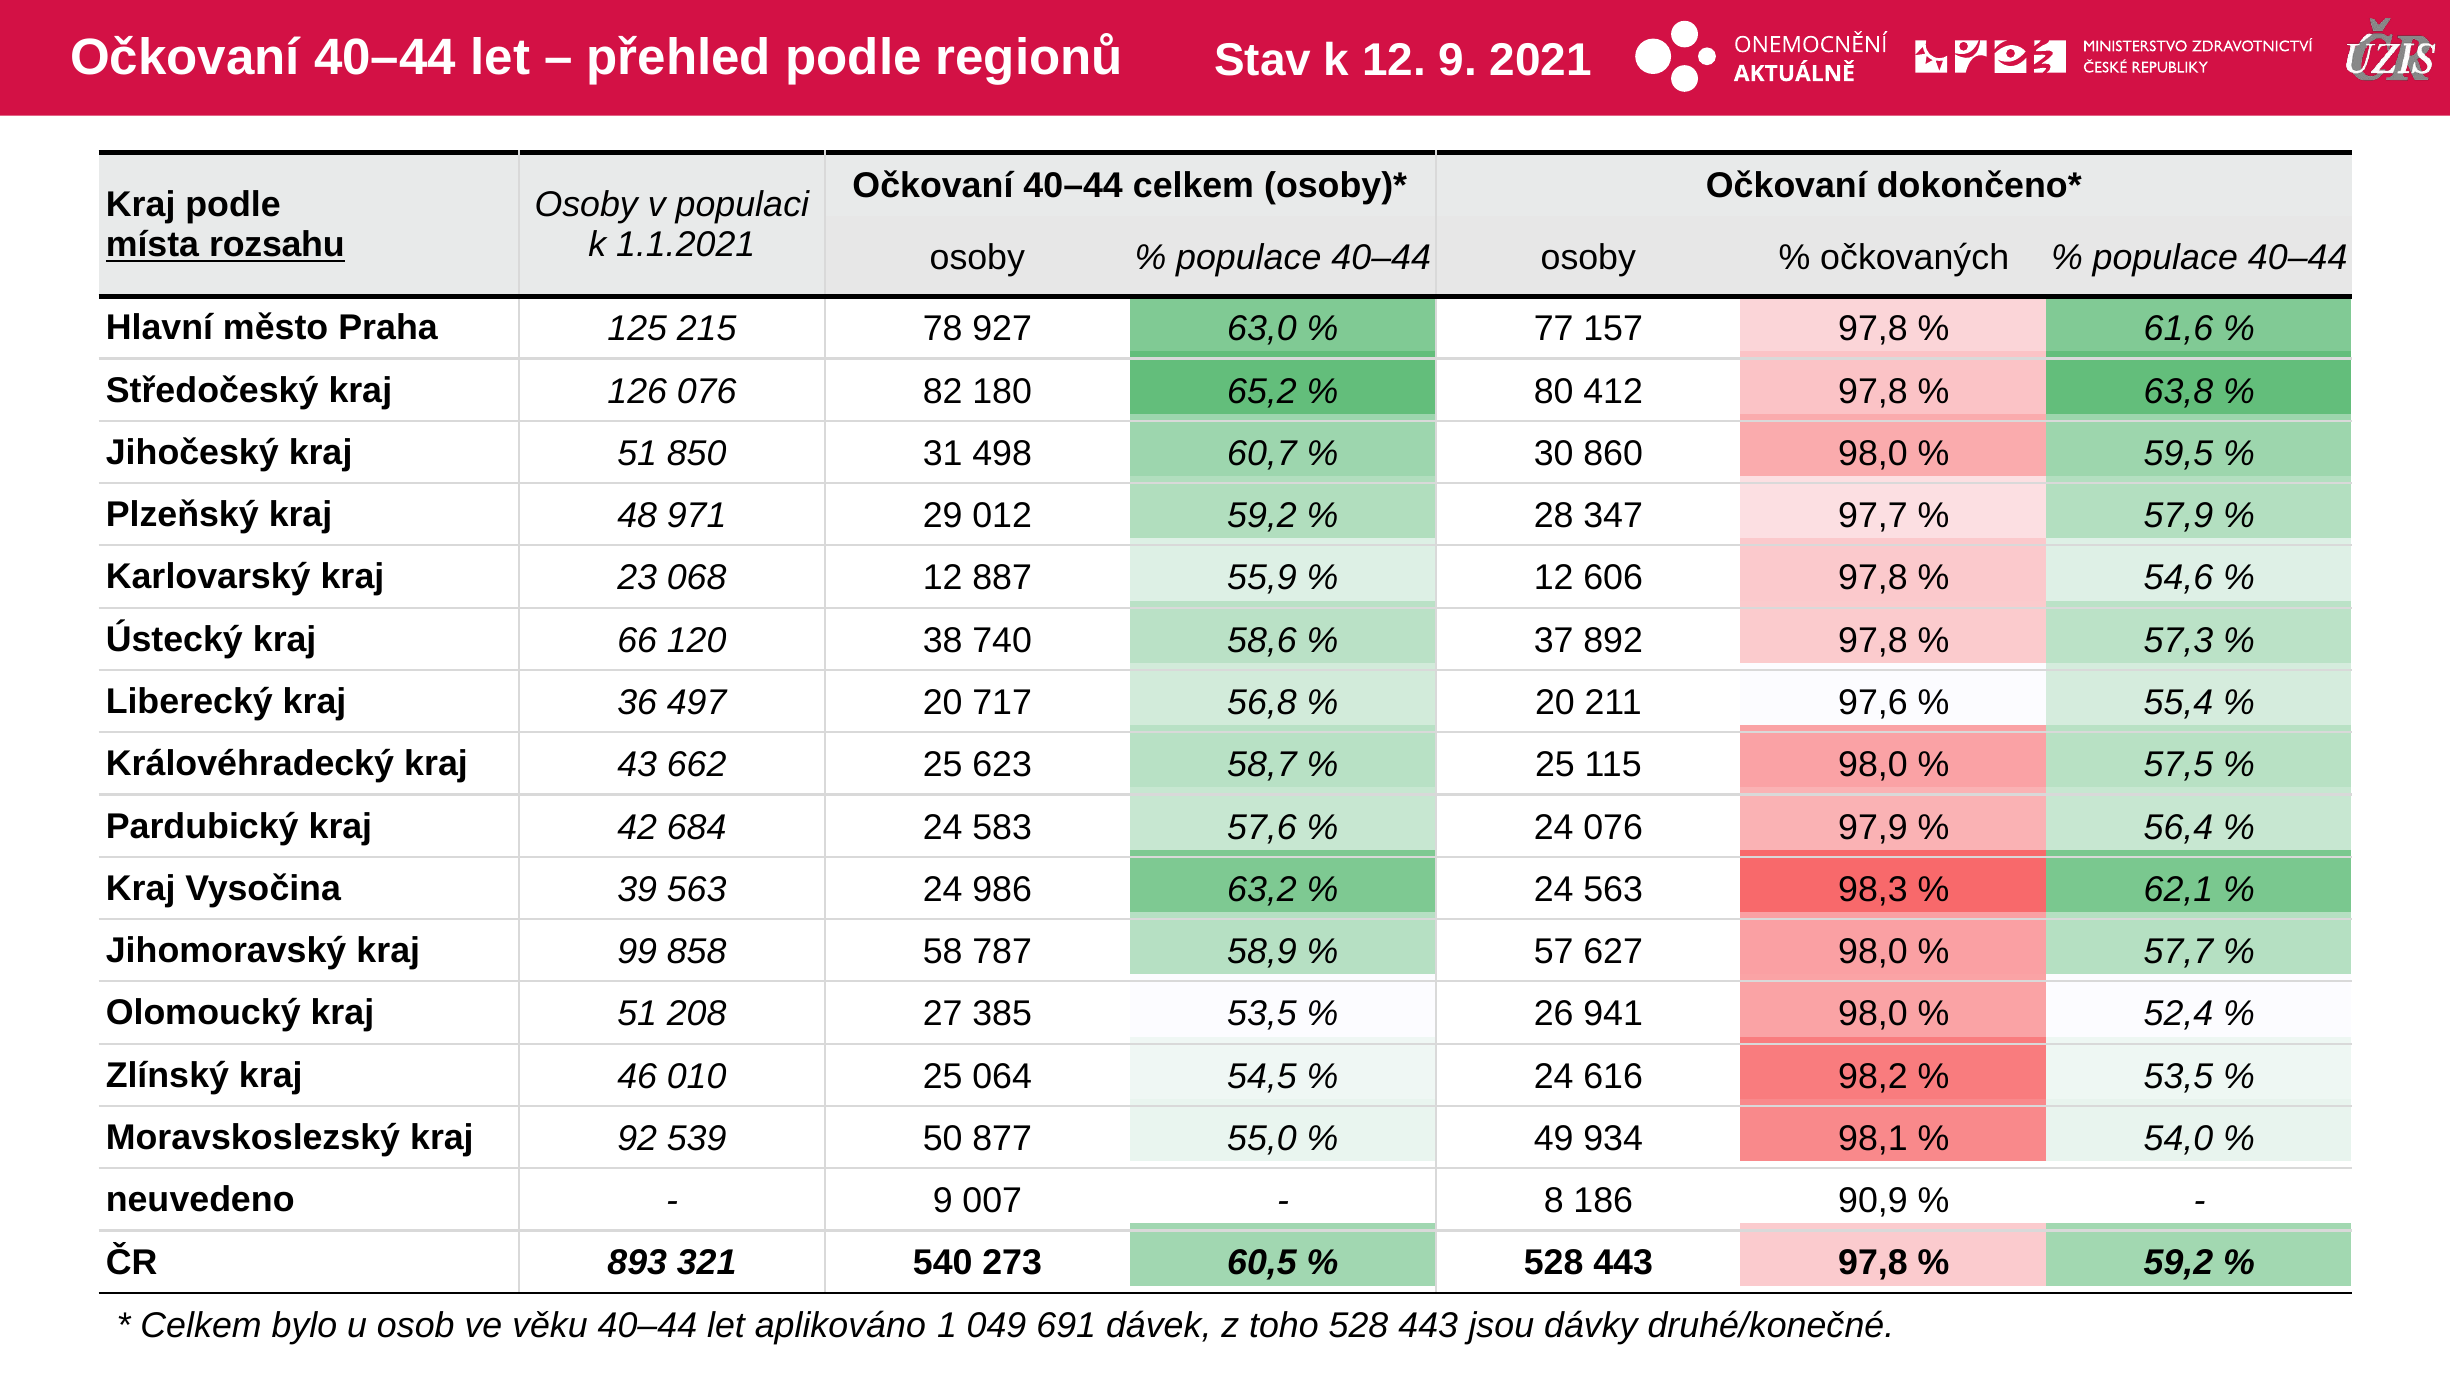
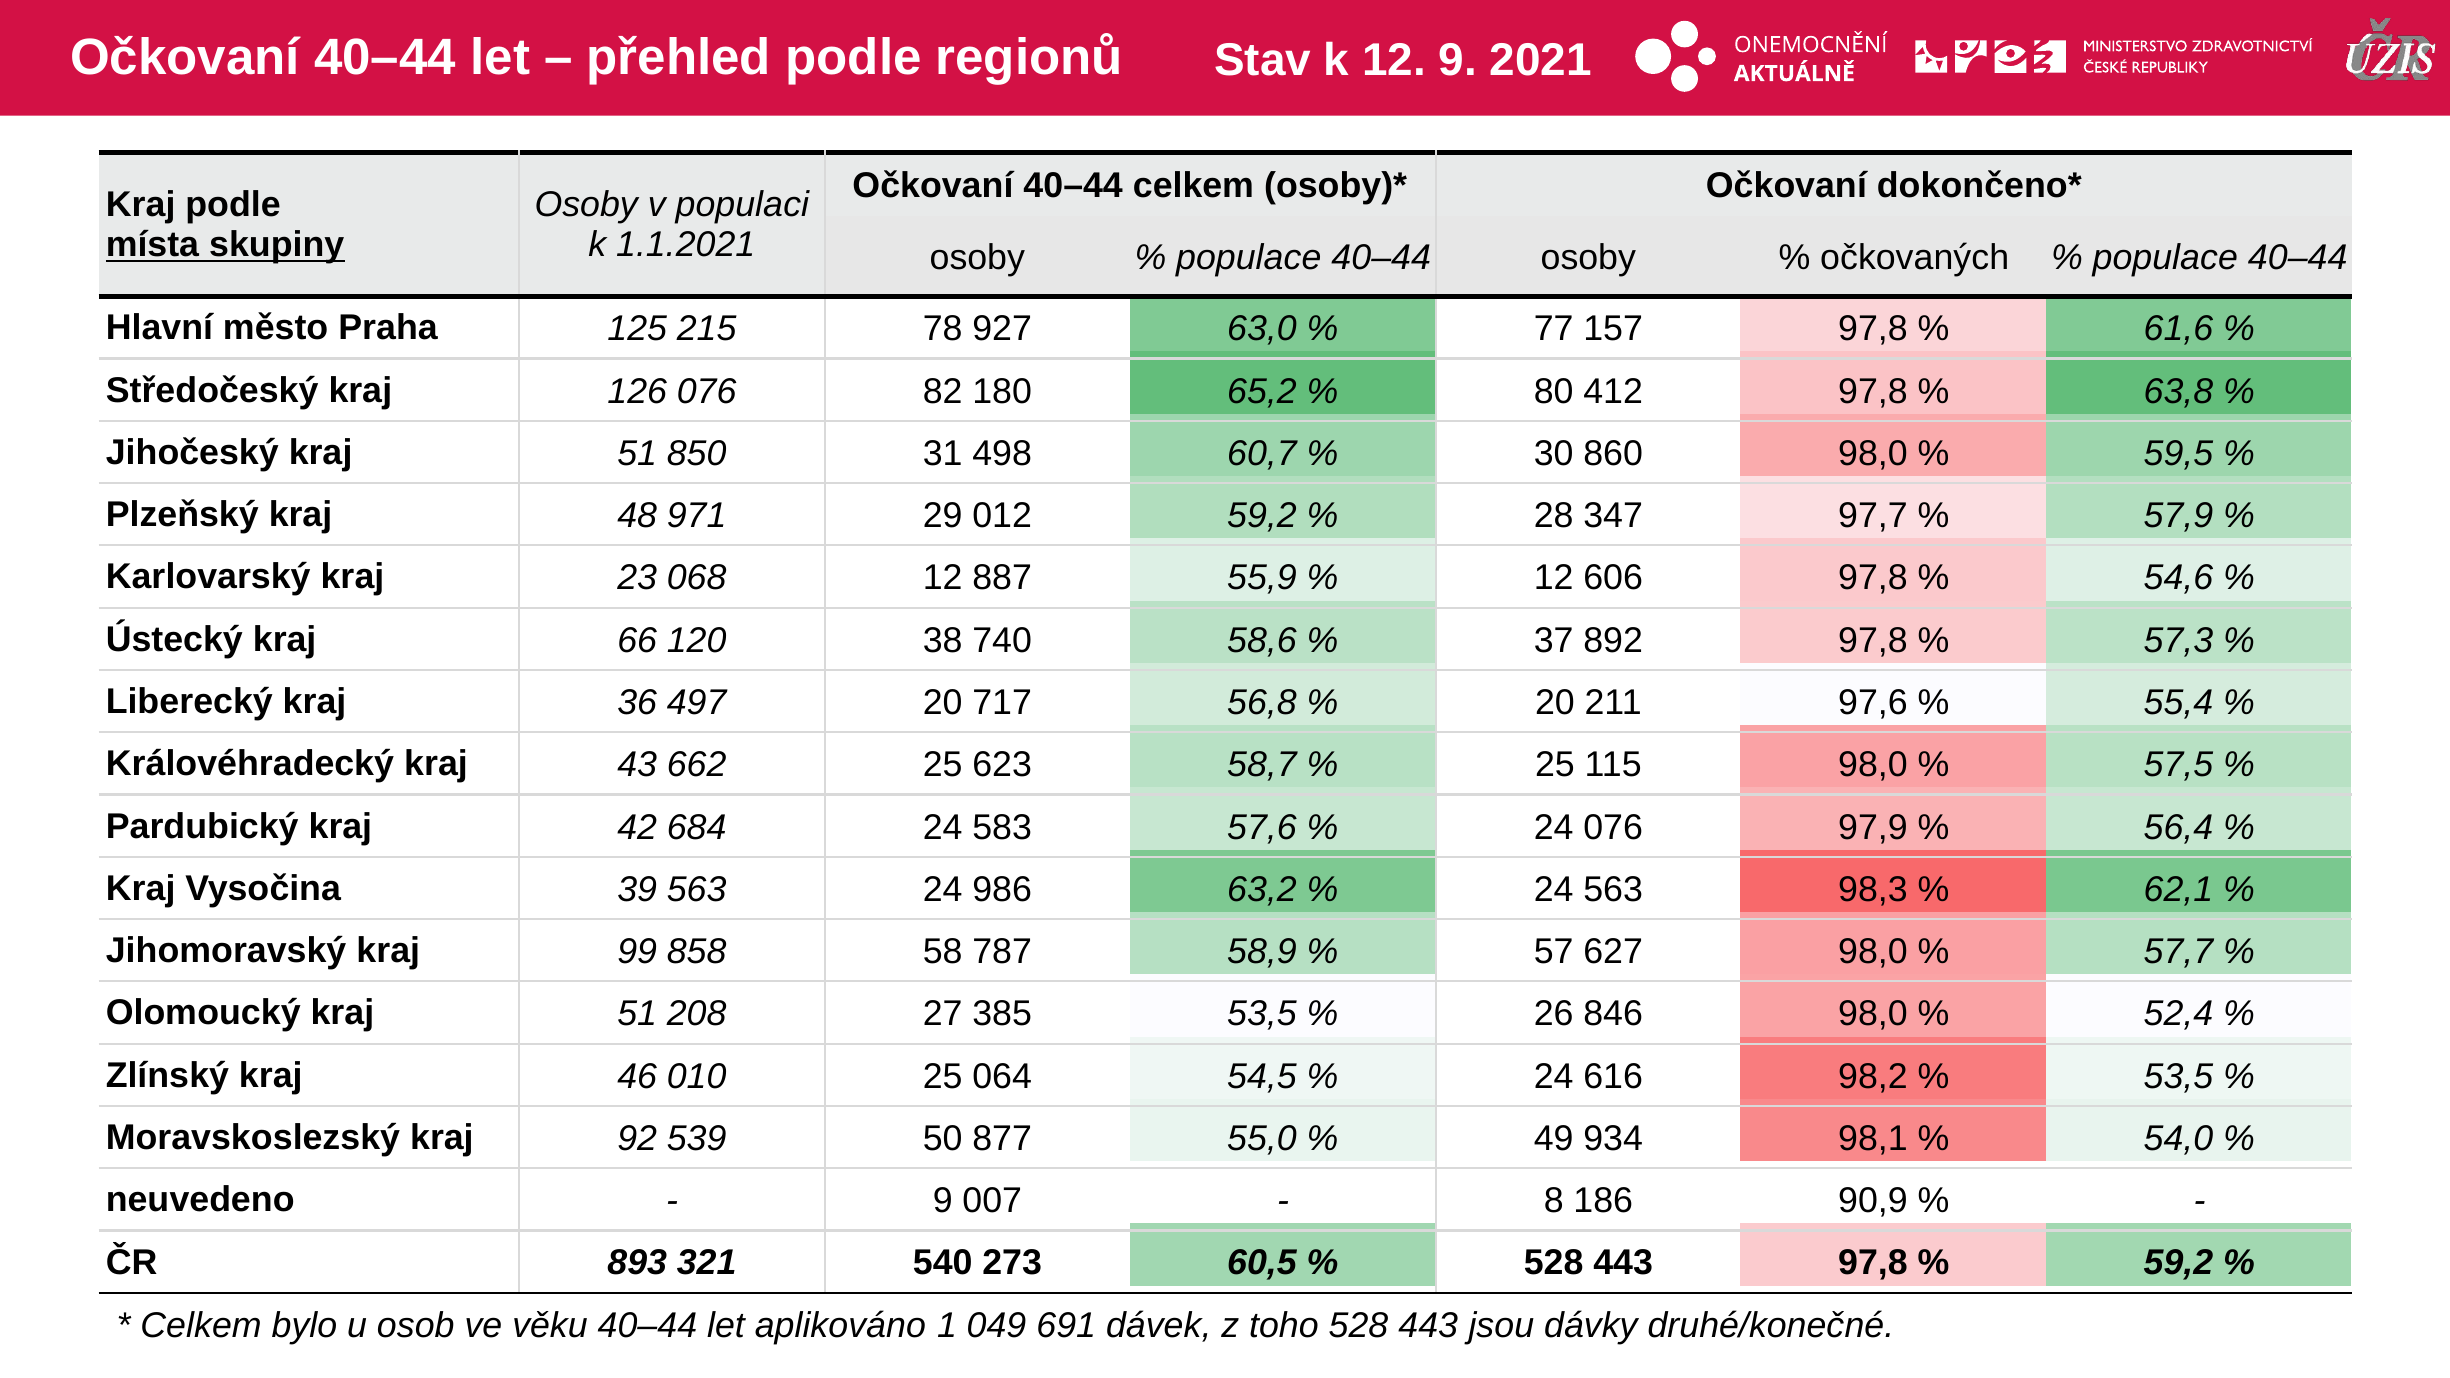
rozsahu: rozsahu -> skupiny (277, 245)
941: 941 -> 846 (1613, 1014)
